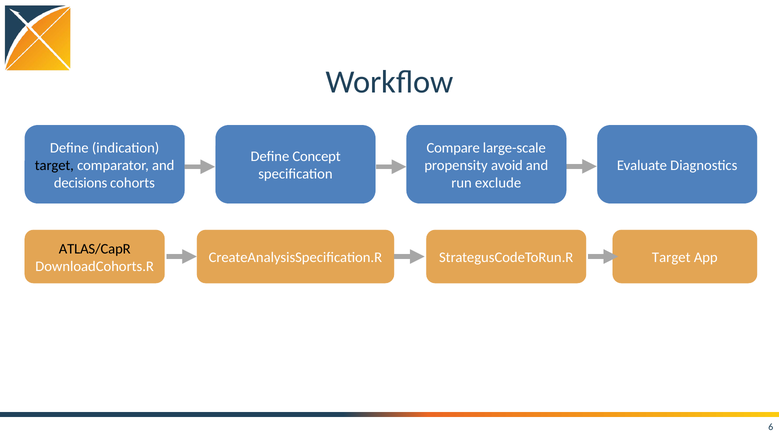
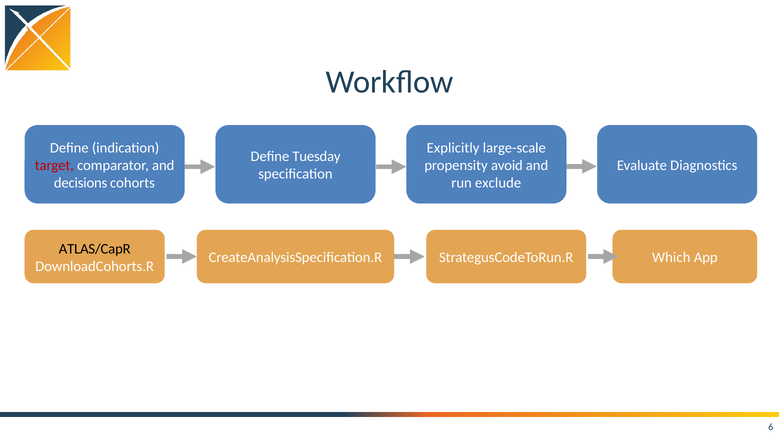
Compare: Compare -> Explicitly (453, 148)
Concept: Concept -> Tuesday (317, 157)
target colour: black -> red (54, 165)
StrategusCodeToRun.R Target: Target -> Which (671, 258)
